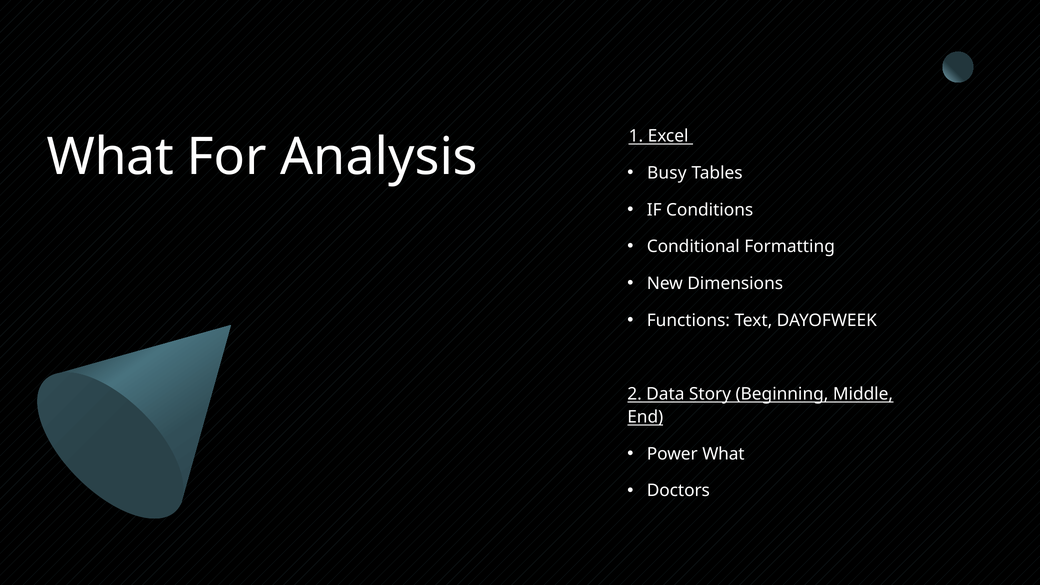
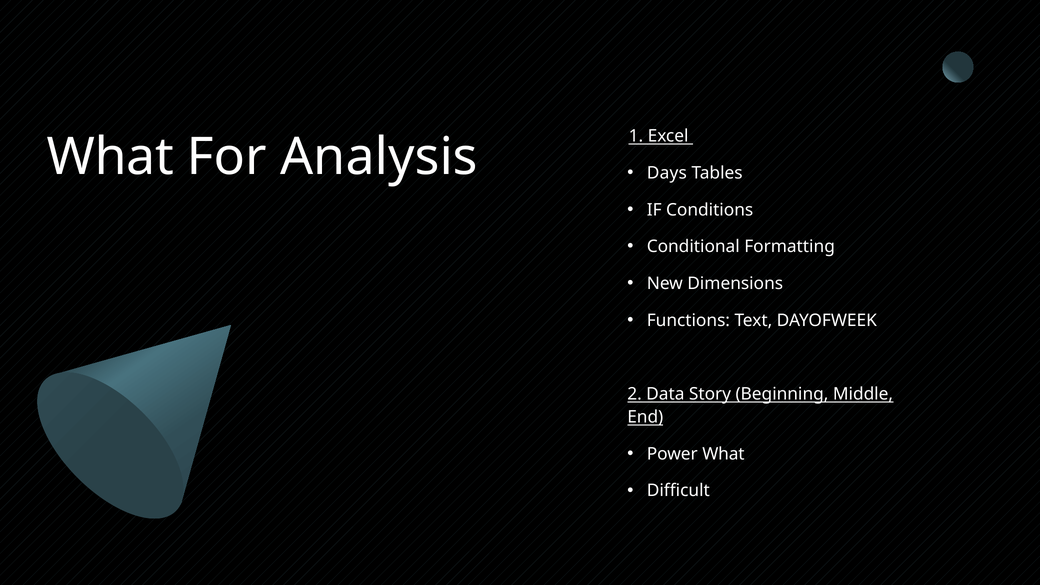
Busy: Busy -> Days (667, 173)
Doctors: Doctors -> Difficult (678, 491)
